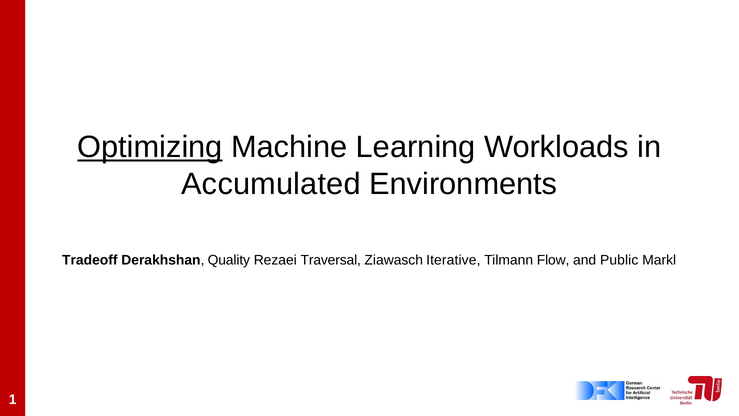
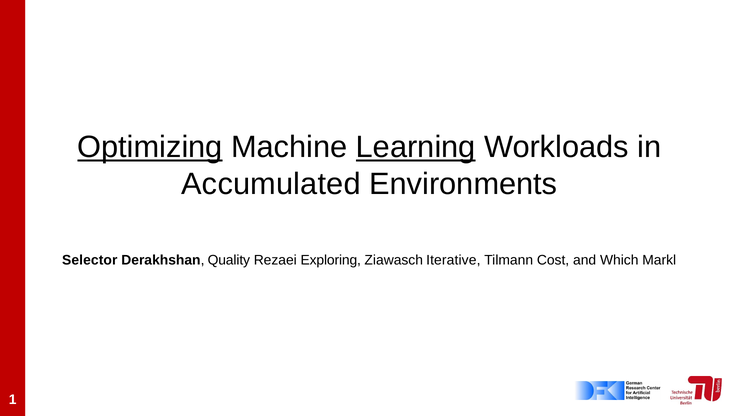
Learning underline: none -> present (416, 147)
Tradeoff: Tradeoff -> Selector (90, 260)
Traversal: Traversal -> Exploring (331, 260)
Flow: Flow -> Cost (553, 260)
Public: Public -> Which (619, 260)
